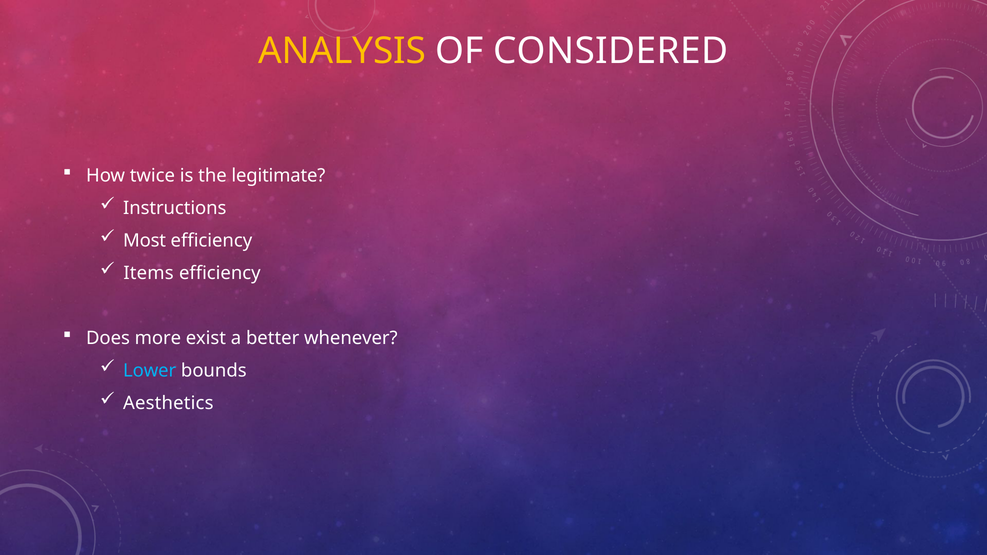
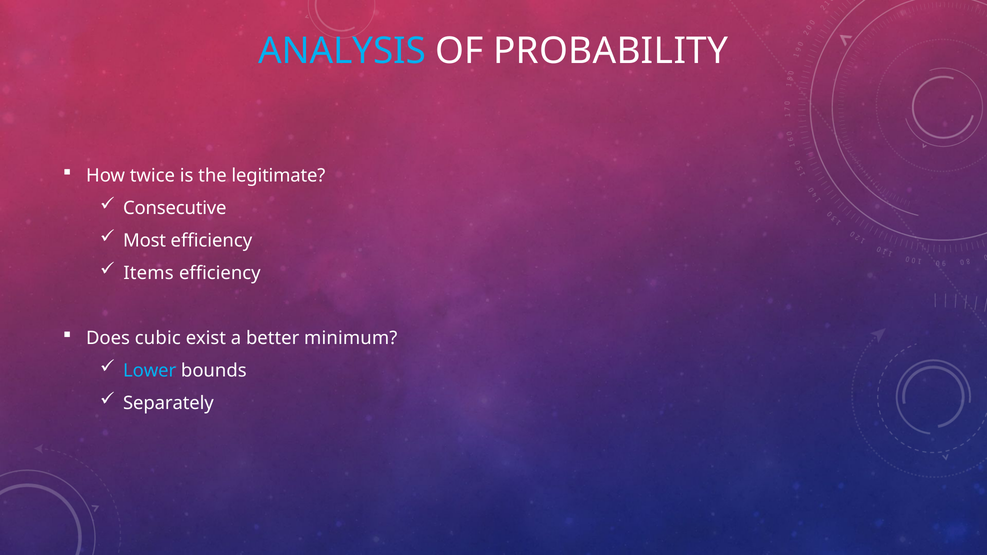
ANALYSIS colour: yellow -> light blue (342, 51)
CONSIDERED: CONSIDERED -> PROBABILITY (611, 51)
Instructions: Instructions -> Consecutive (175, 208)
more: more -> cubic (158, 338)
whenever: whenever -> minimum (351, 338)
Aesthetics: Aesthetics -> Separately (168, 403)
